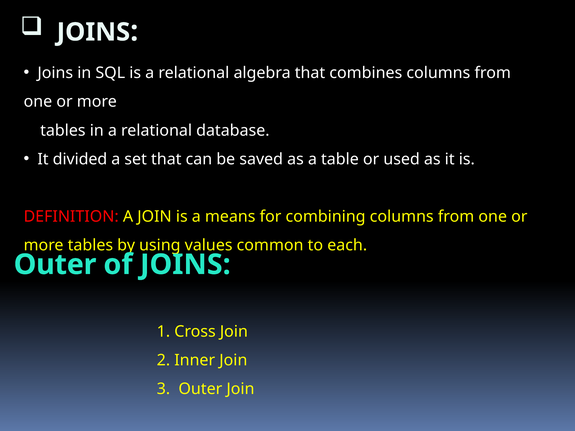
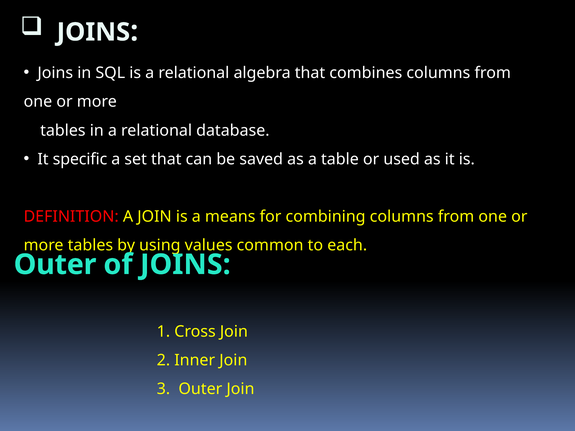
divided: divided -> specific (80, 159)
